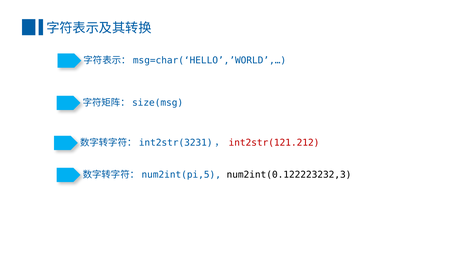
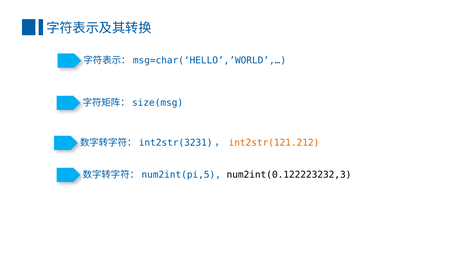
int2str(121.212 colour: red -> orange (274, 143)
